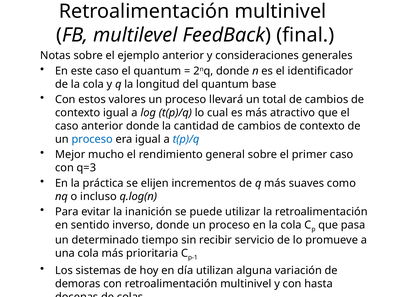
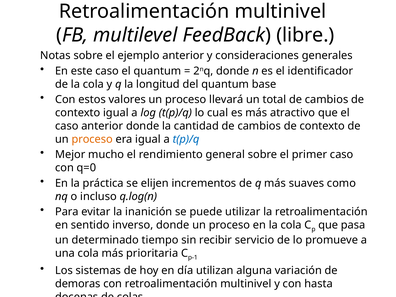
final: final -> libre (305, 35)
proceso colour: blue -> orange (92, 139)
q=3: q=3 -> q=0 (86, 168)
